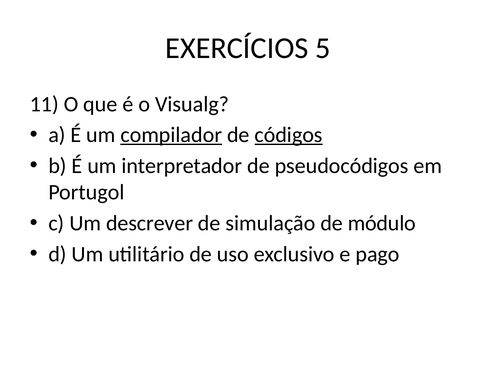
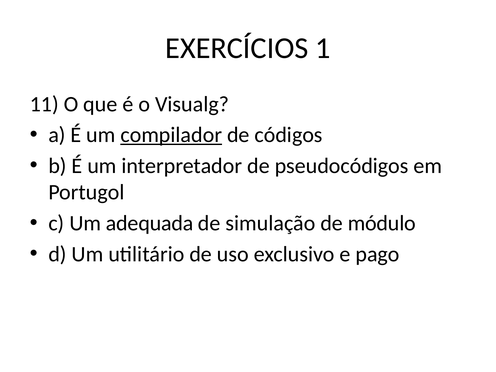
5: 5 -> 1 (323, 48)
códigos underline: present -> none (289, 135)
descrever: descrever -> adequada (150, 223)
